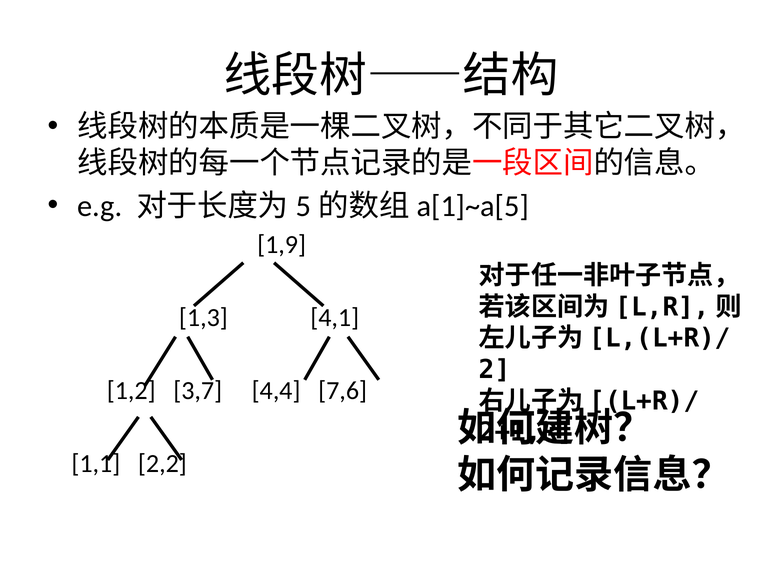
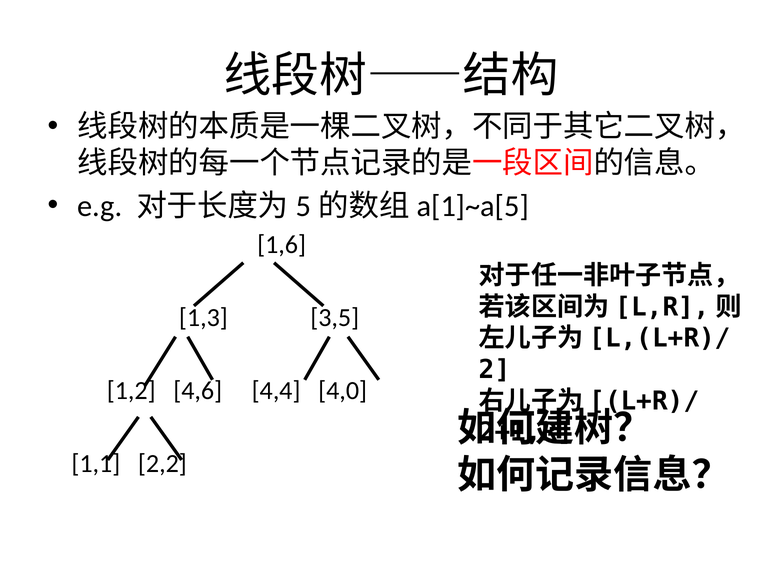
1,9: 1,9 -> 1,6 (282, 245)
4,1: 4,1 -> 3,5 (335, 318)
3,7: 3,7 -> 4,6 (198, 391)
7,6: 7,6 -> 4,0 (343, 391)
